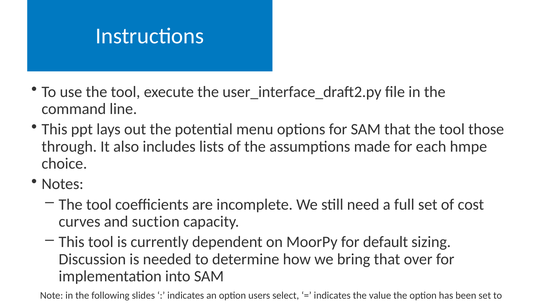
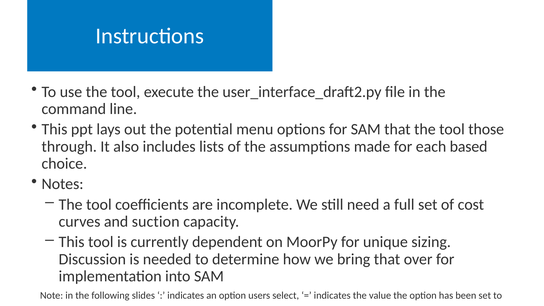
hmpe: hmpe -> based (469, 146)
default: default -> unique (385, 242)
